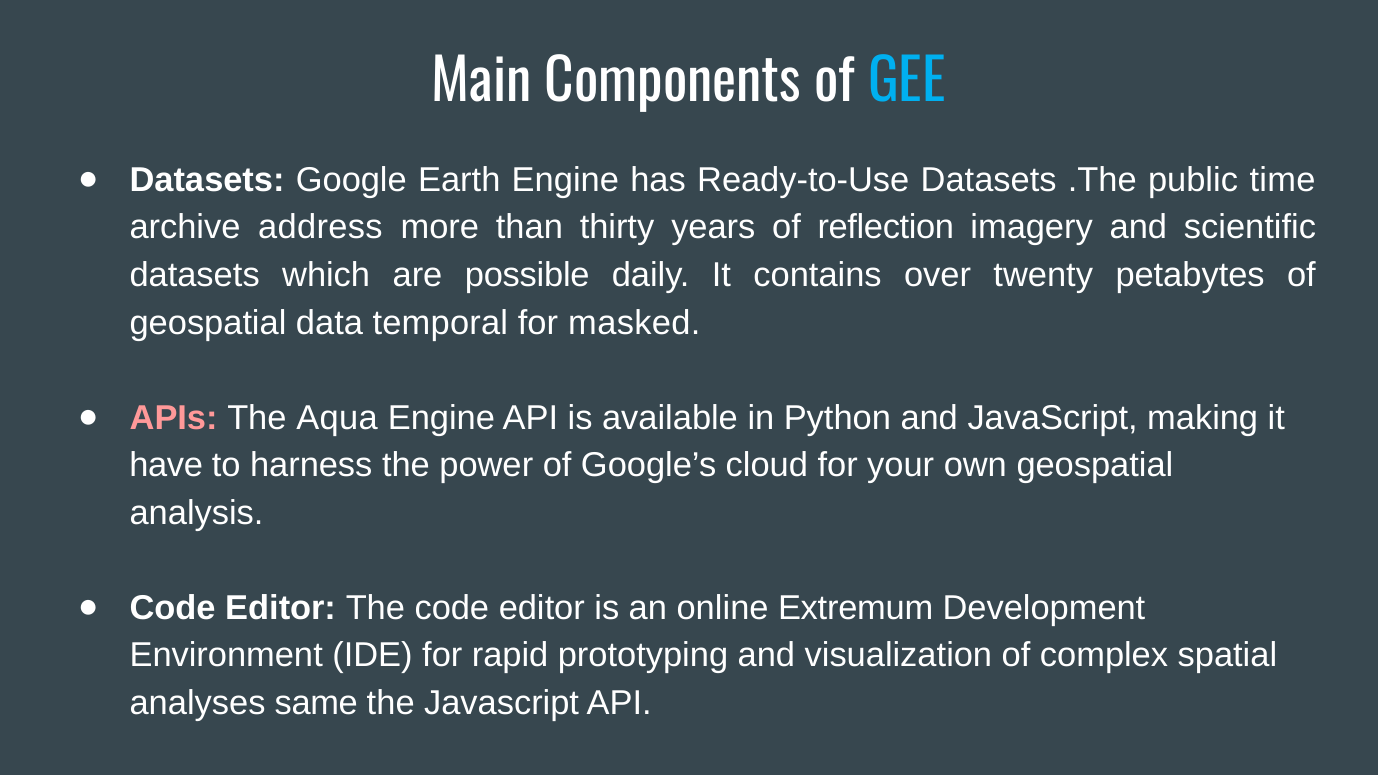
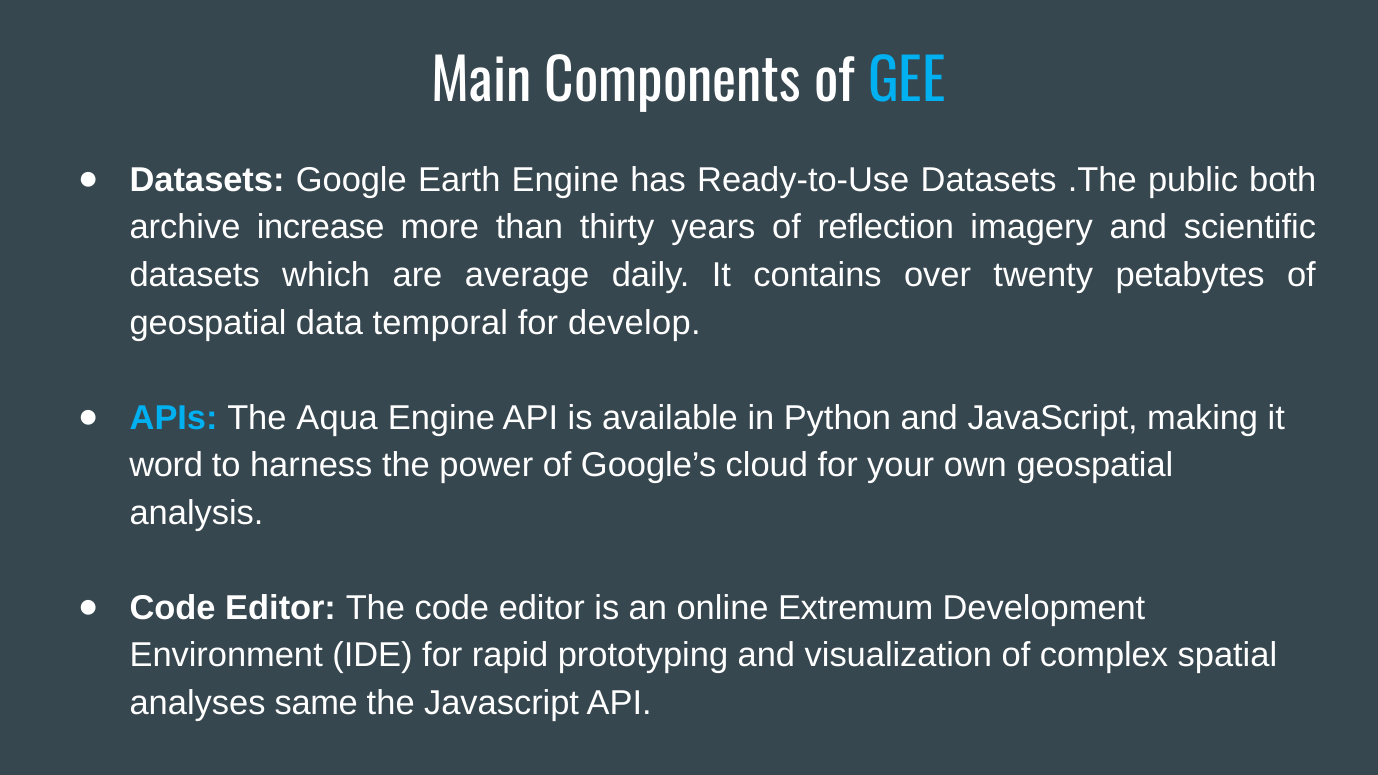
time: time -> both (1283, 180)
address: address -> increase (321, 228)
possible: possible -> average (527, 275)
masked: masked -> develop (634, 323)
APIs colour: pink -> light blue (174, 418)
have: have -> word (166, 465)
